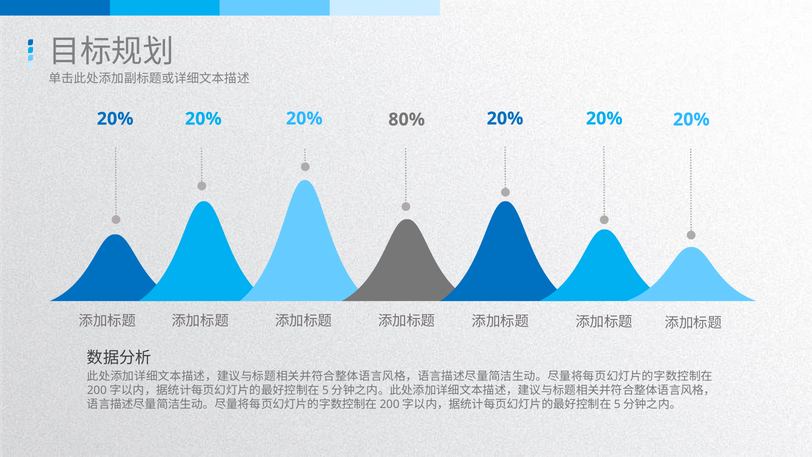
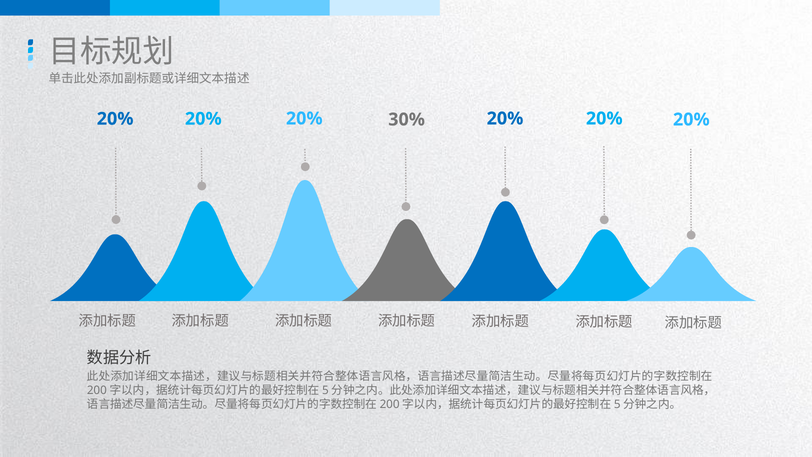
80%: 80% -> 30% (407, 119)
